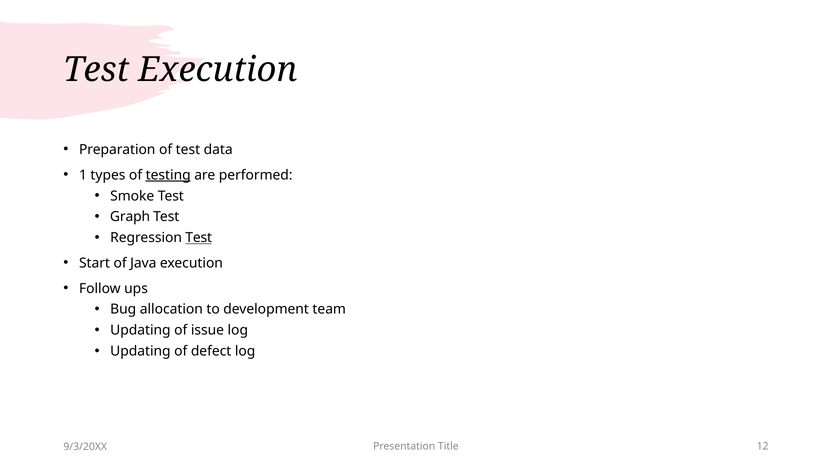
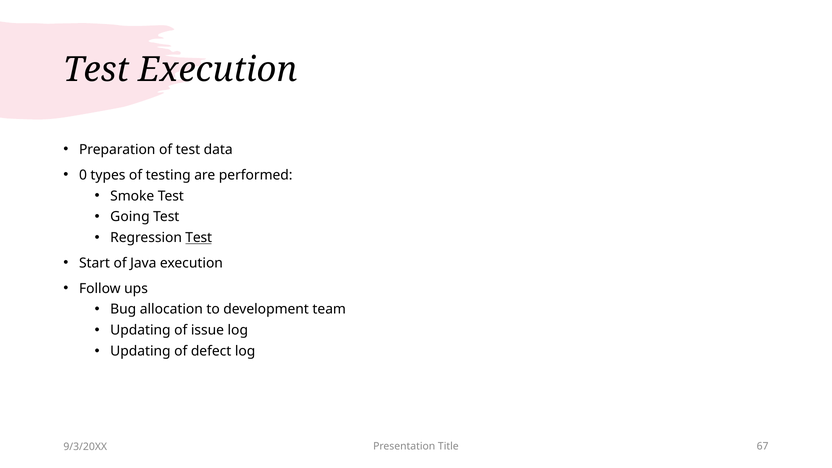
1: 1 -> 0 (83, 175)
testing underline: present -> none (168, 175)
Graph: Graph -> Going (130, 217)
12: 12 -> 67 (763, 446)
